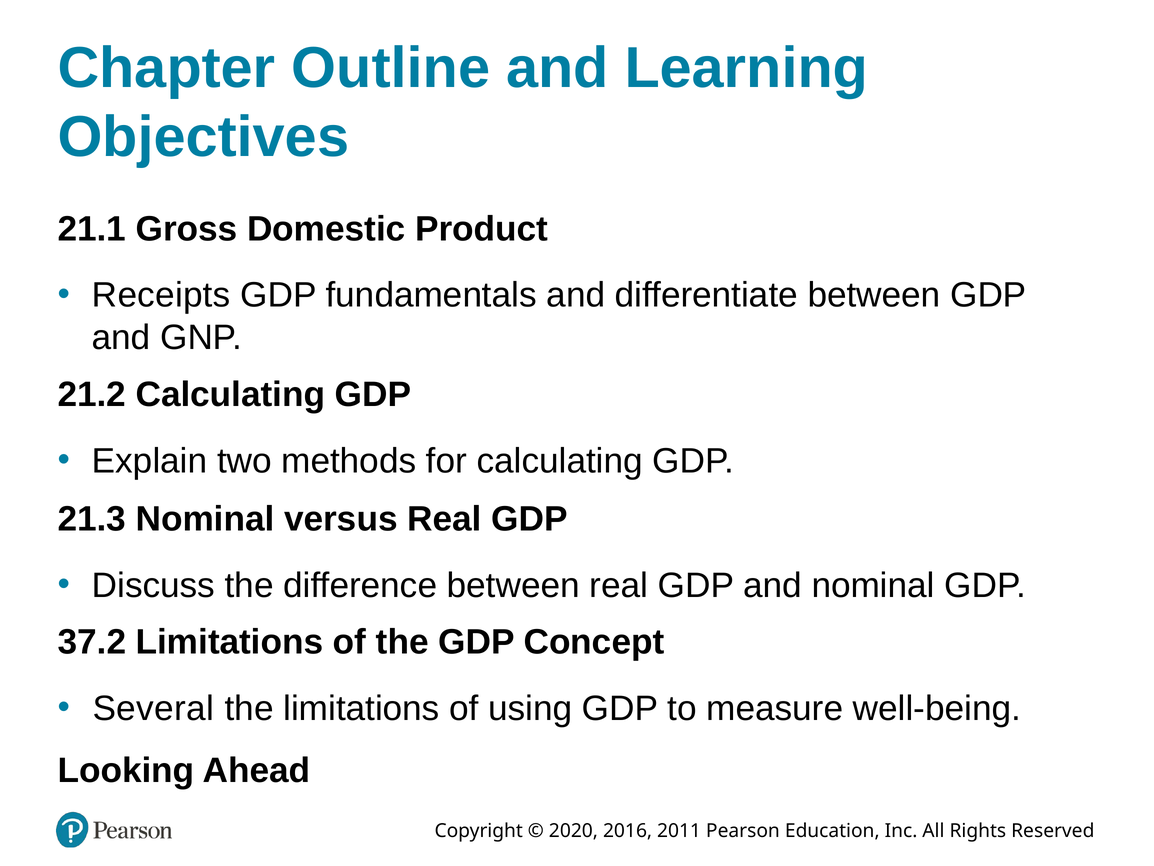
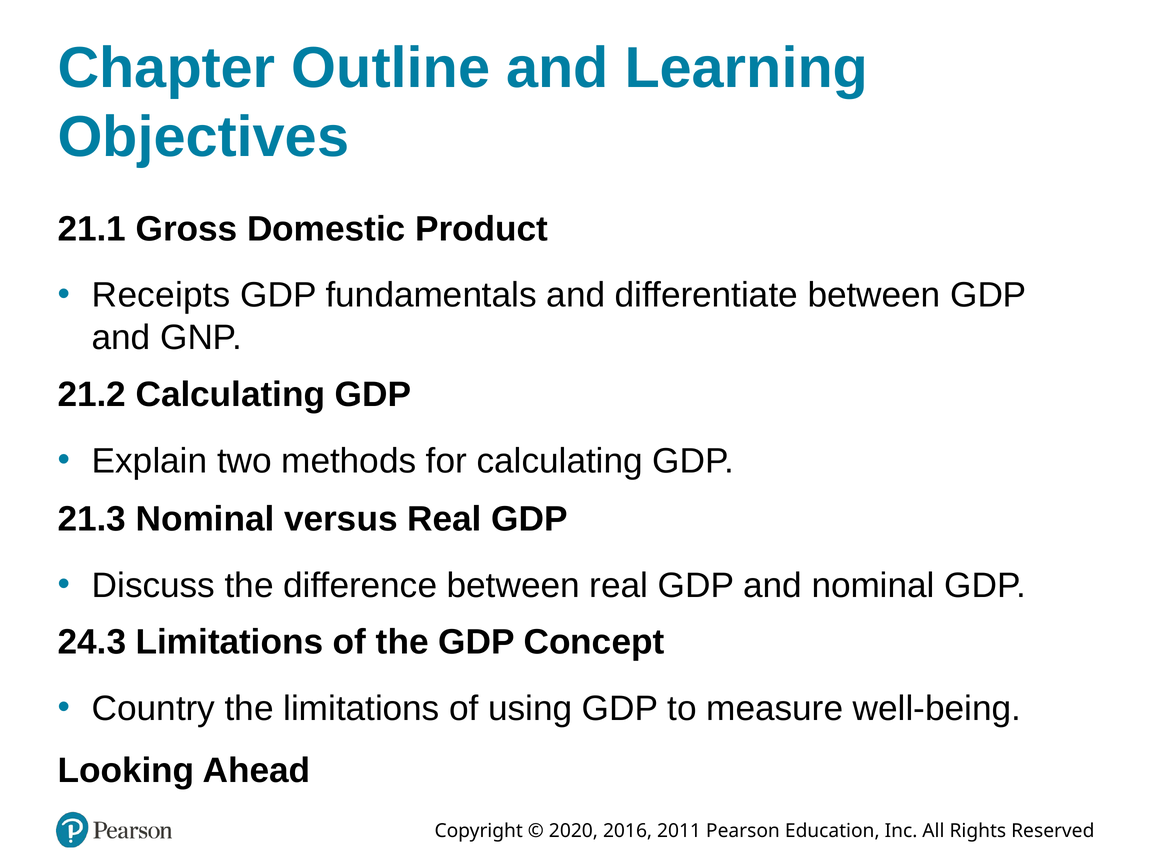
37.2: 37.2 -> 24.3 (92, 642)
Several: Several -> Country (154, 708)
